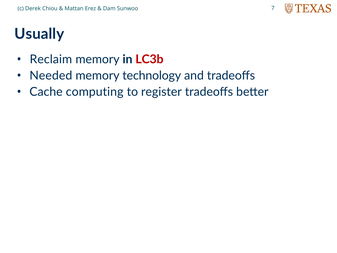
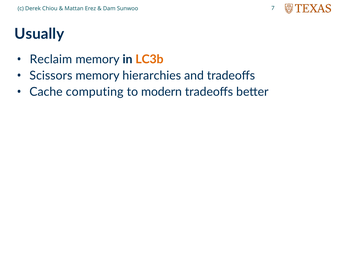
LC3b colour: red -> orange (149, 59)
Needed: Needed -> Scissors (51, 75)
technology: technology -> hierarchies (152, 75)
register: register -> modern (162, 92)
